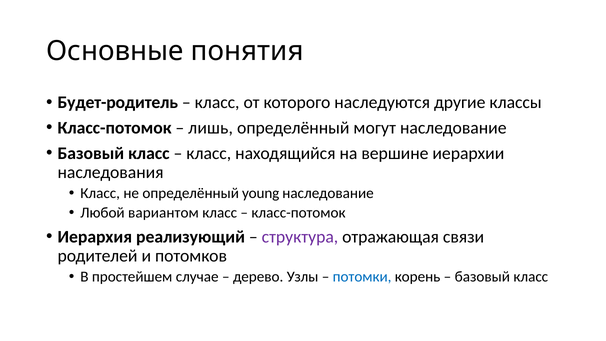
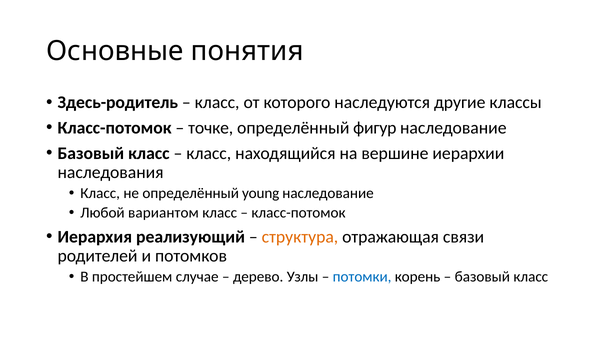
Будет-родитель: Будет-родитель -> Здесь-родитель (118, 102)
лишь: лишь -> точке (211, 128)
могут: могут -> фигур (375, 128)
структура colour: purple -> orange (300, 237)
